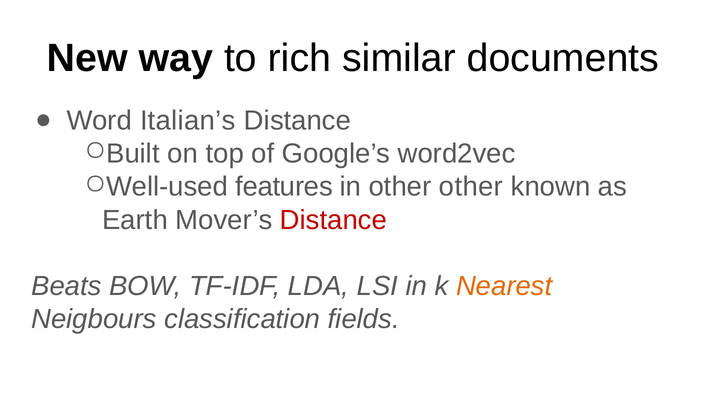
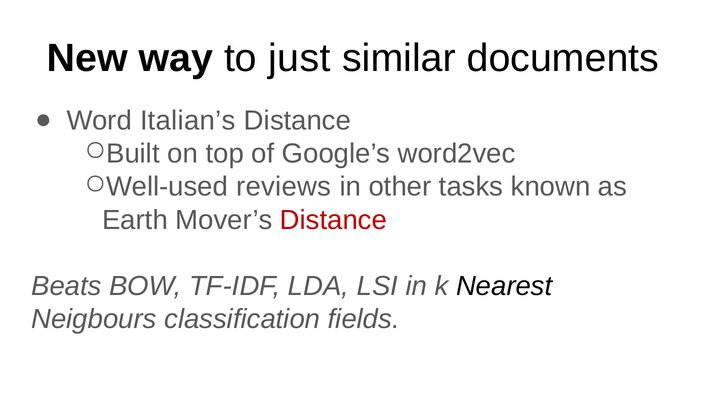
rich: rich -> just (299, 58)
features: features -> reviews (284, 187)
other other: other -> tasks (471, 187)
Nearest colour: orange -> black (504, 286)
